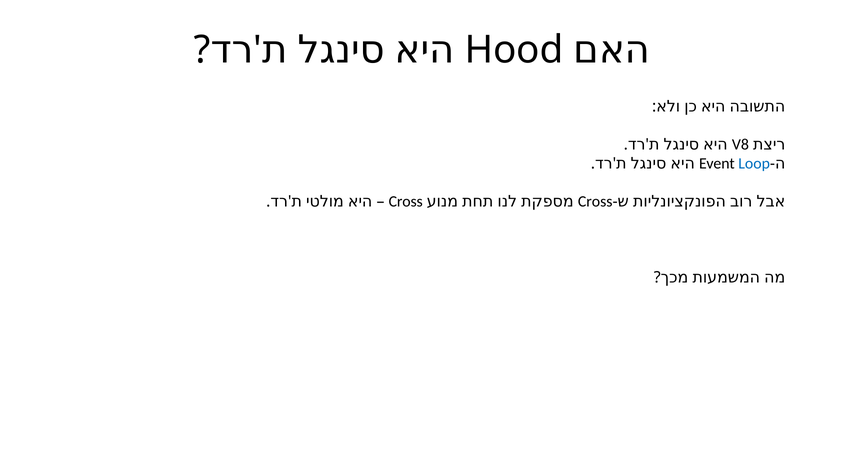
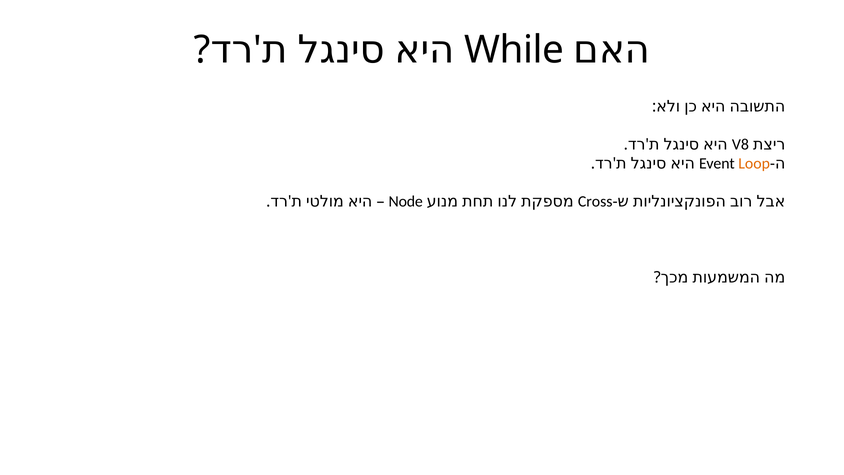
Hood: Hood -> While (514, 50)
Loop colour: blue -> orange (754, 164)
Cross: Cross -> Node (406, 202)
